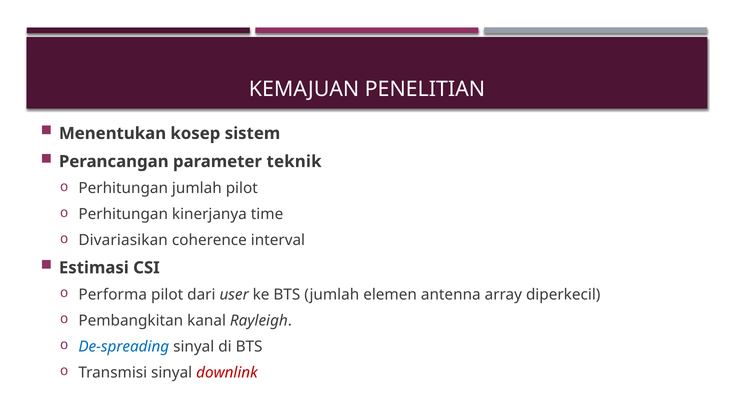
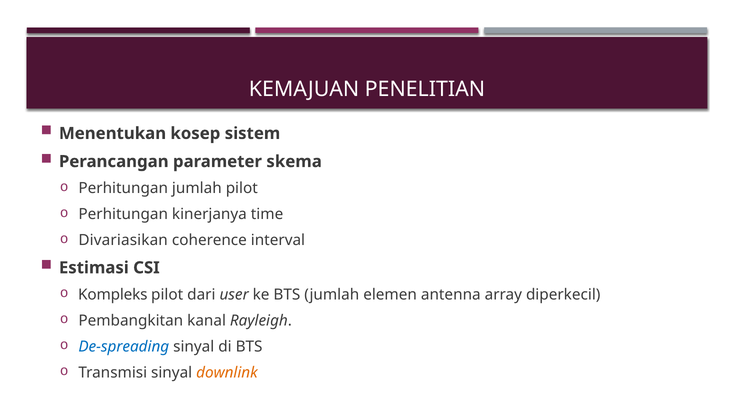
teknik: teknik -> skema (294, 162)
Performa: Performa -> Kompleks (113, 294)
downlink colour: red -> orange (227, 372)
